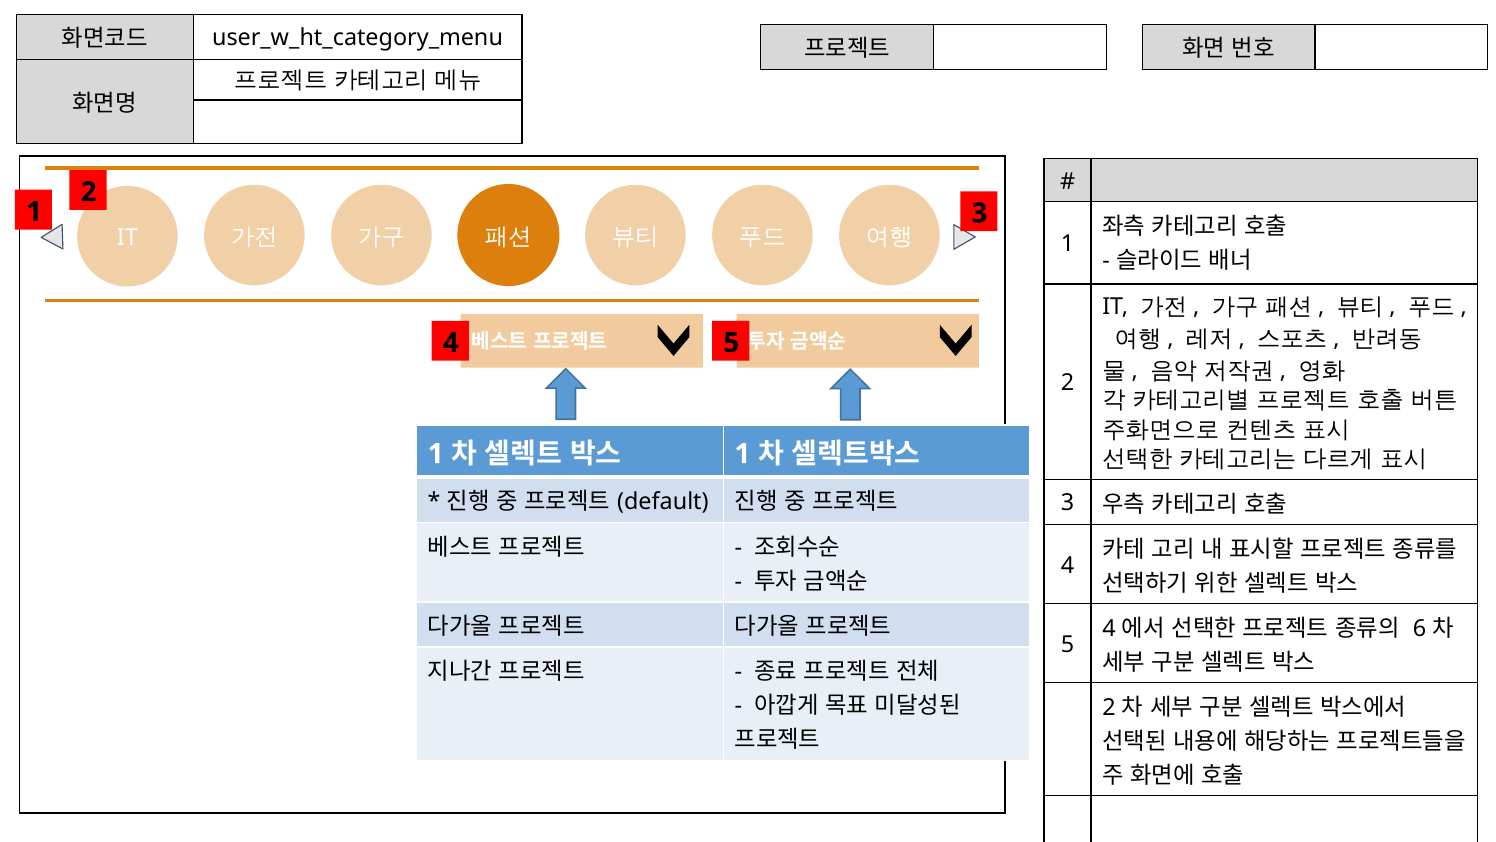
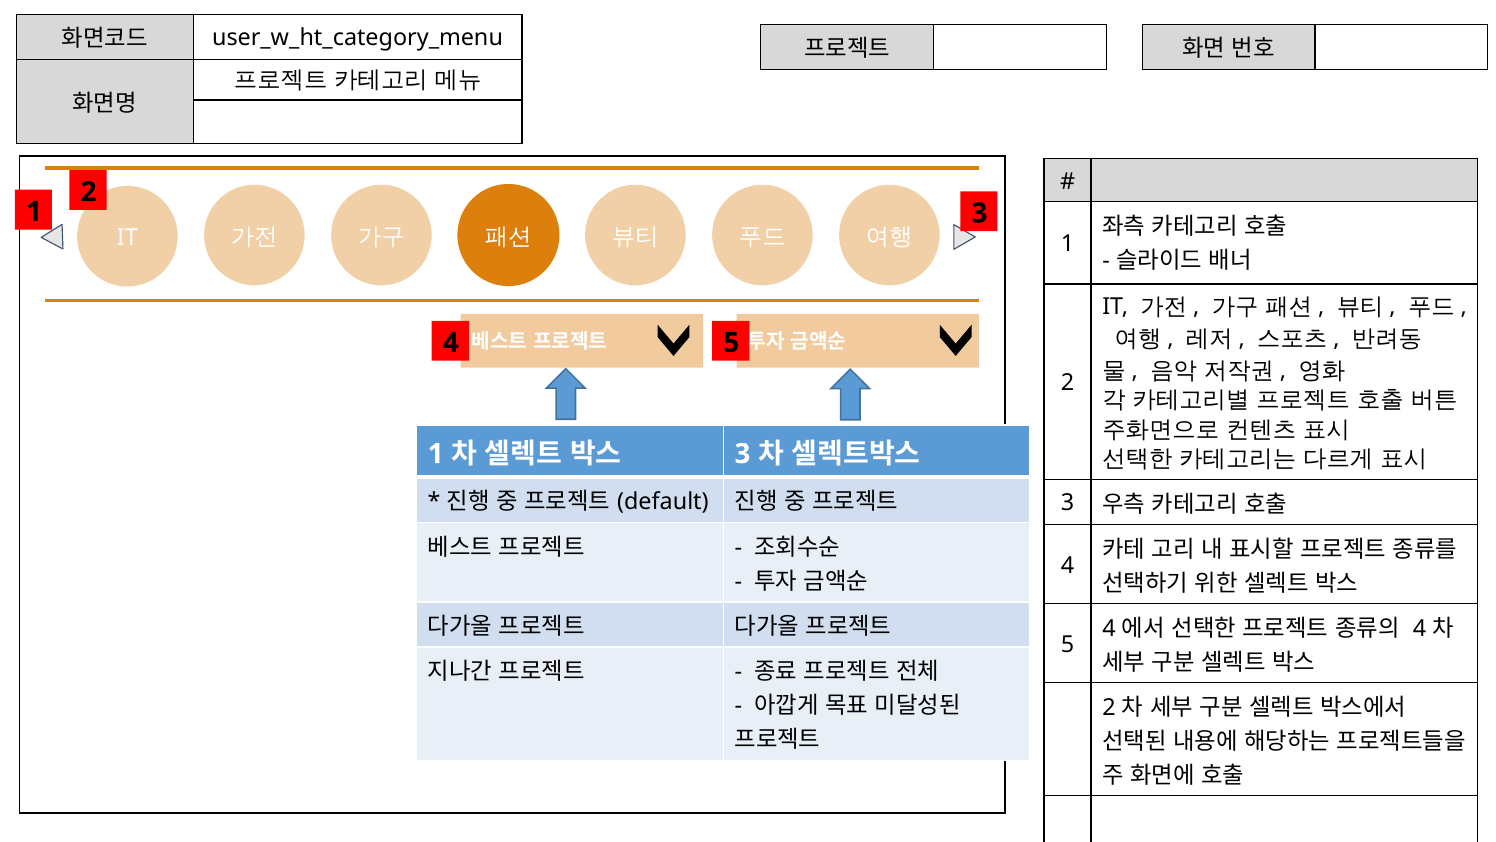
1: 1 -> 3 (743, 454)
6: 6 -> 4 (1420, 628)
